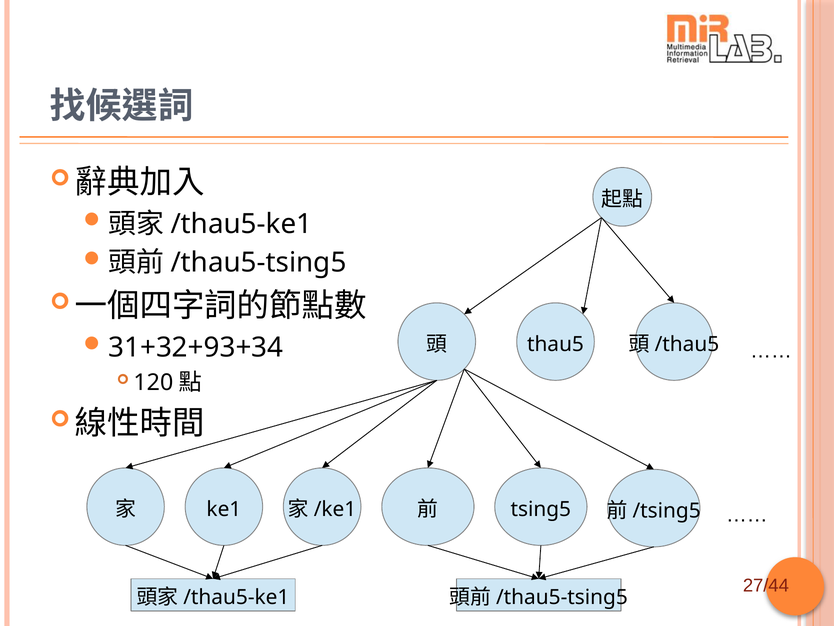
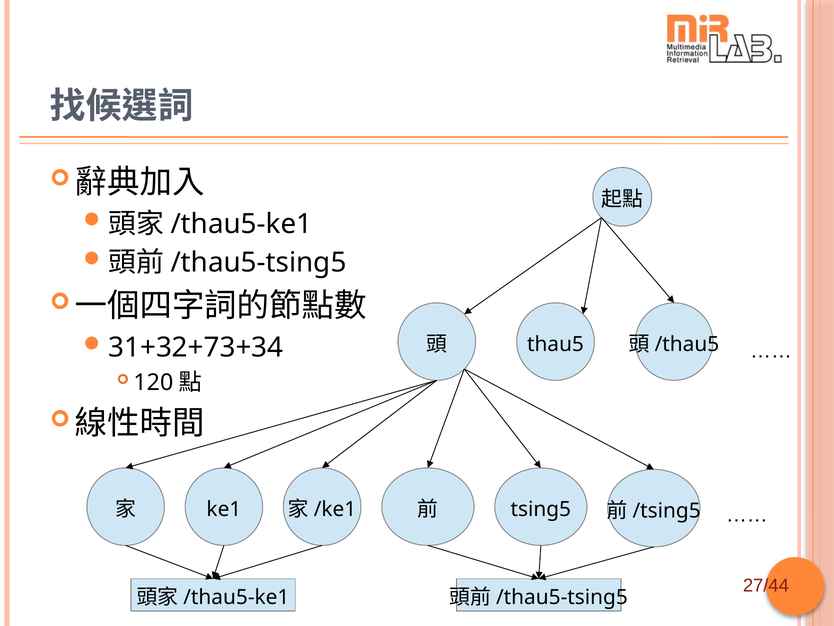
31+32+93+34: 31+32+93+34 -> 31+32+73+34 (196, 347)
